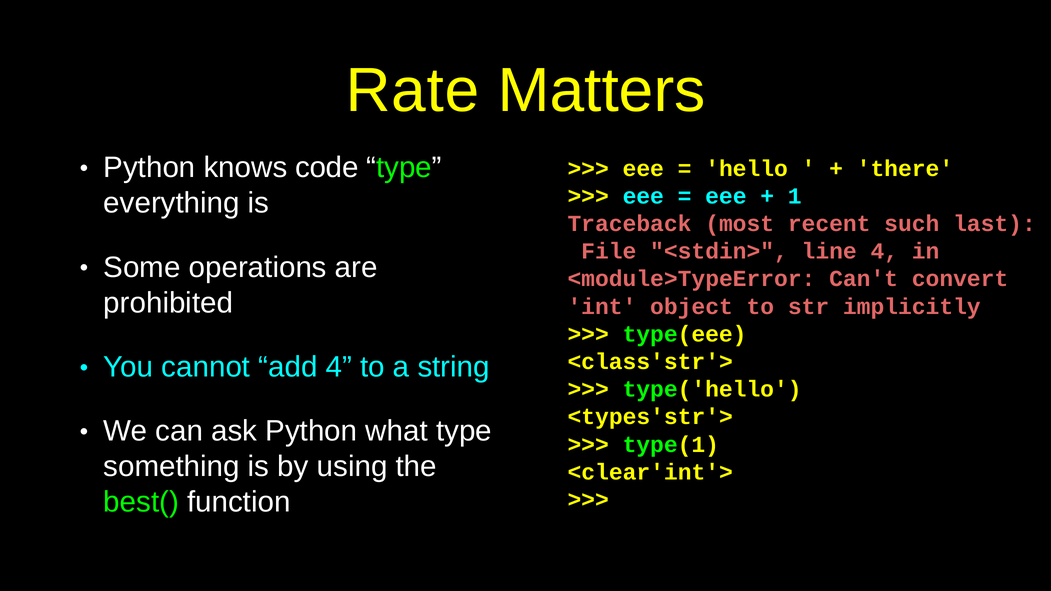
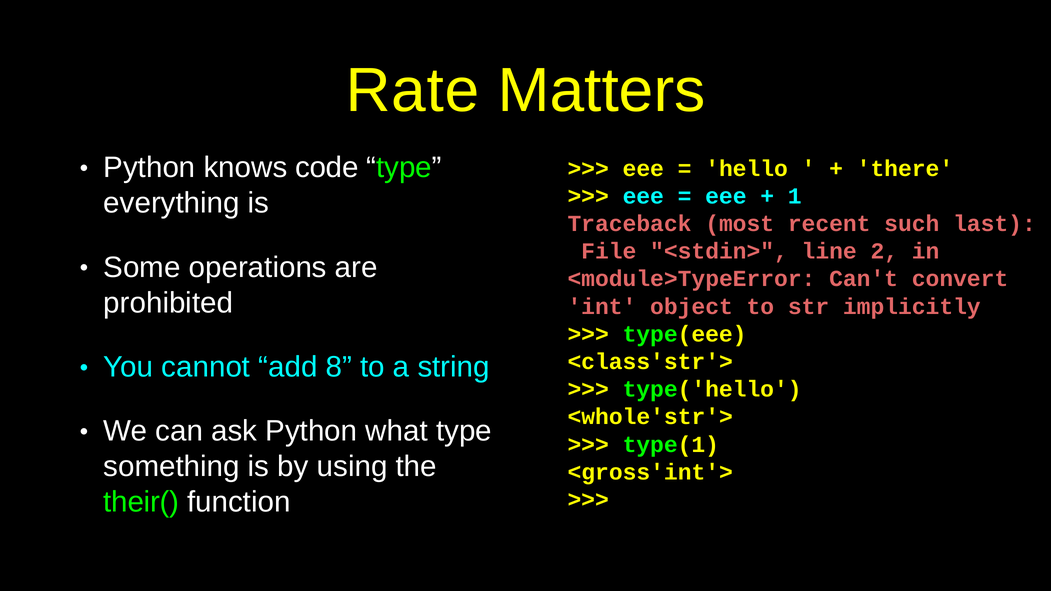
line 4: 4 -> 2 (884, 251)
add 4: 4 -> 8 (339, 367)
<types'str'>: <types'str'> -> <whole'str'> (650, 417)
<clear'int'>: <clear'int'> -> <gross'int'> (650, 472)
best(: best( -> their( (141, 502)
